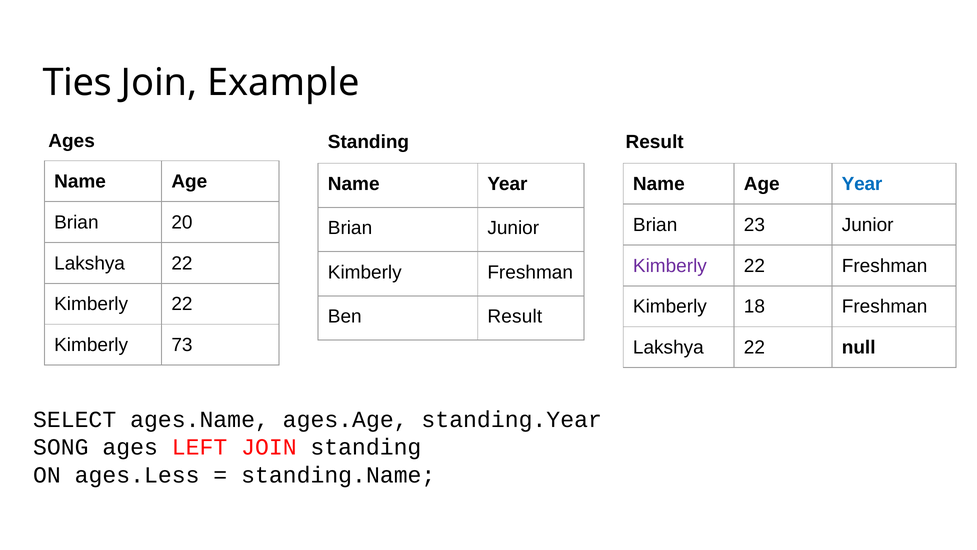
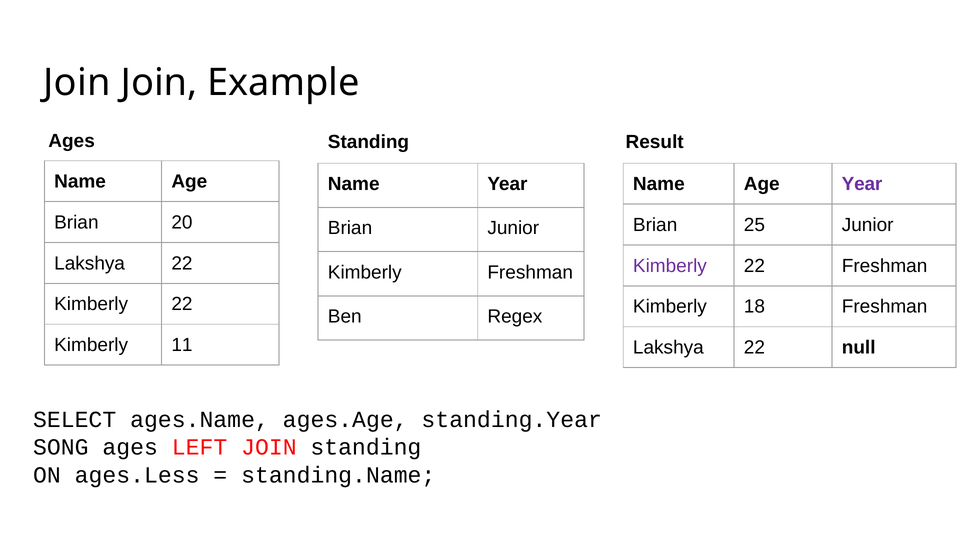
Ties: Ties -> Join (77, 83)
Year colour: blue -> purple (862, 184)
23: 23 -> 25 (754, 225)
Ben Result: Result -> Regex (515, 316)
73: 73 -> 11 (182, 345)
